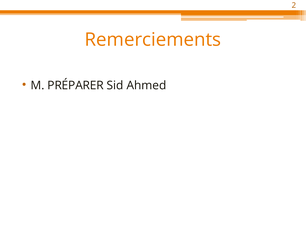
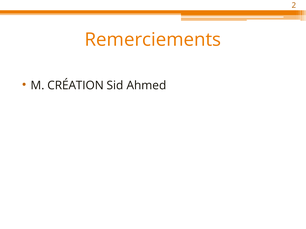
PRÉPARER: PRÉPARER -> CRÉATION (76, 86)
